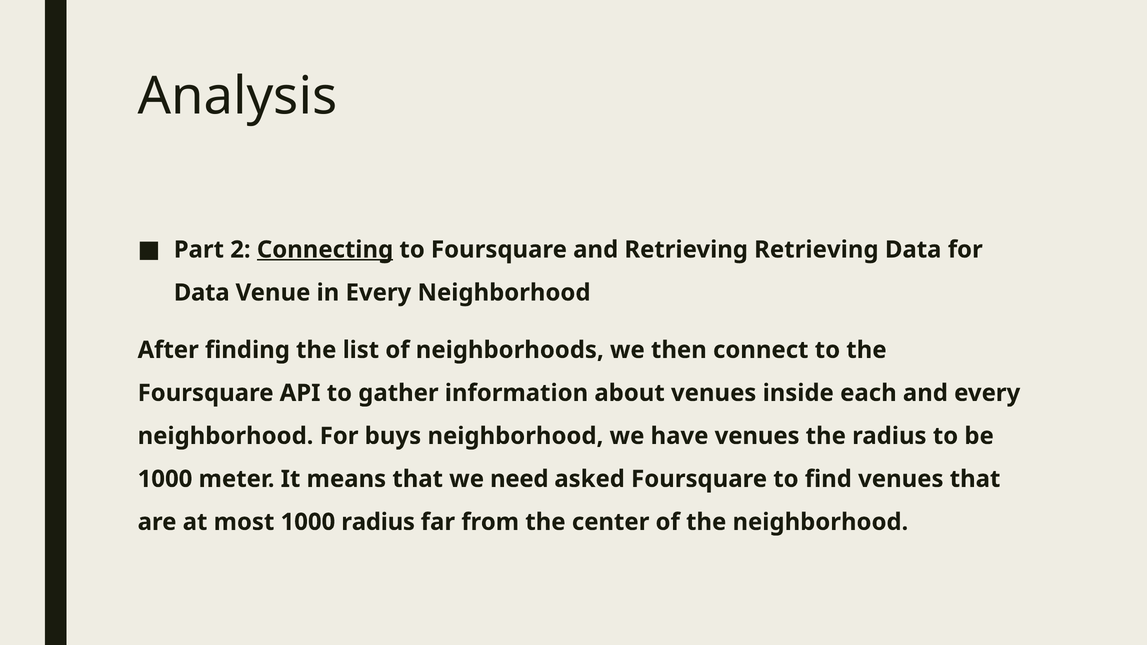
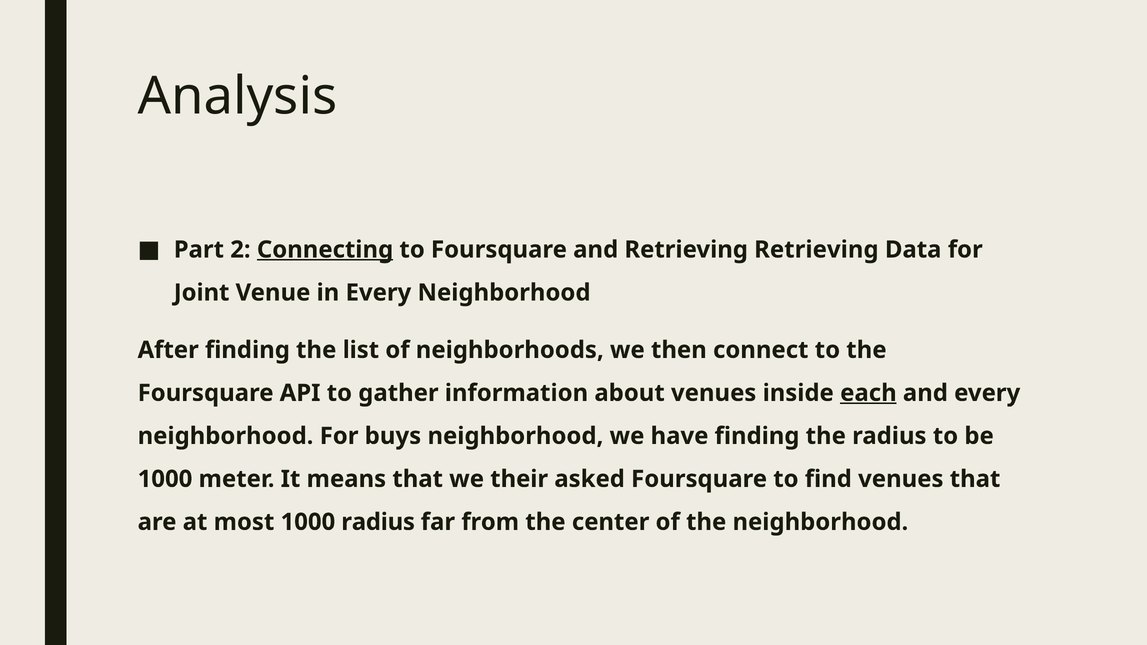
Data: Data -> Joint (202, 293)
each underline: none -> present (868, 393)
have venues: venues -> finding (757, 436)
need: need -> their (519, 479)
